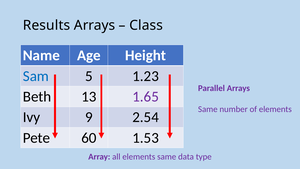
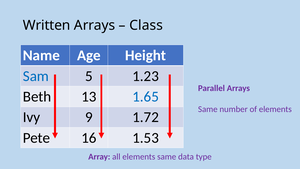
Results: Results -> Written (47, 25)
1.65 colour: purple -> blue (146, 97)
2.54: 2.54 -> 1.72 (146, 117)
60: 60 -> 16 (89, 138)
